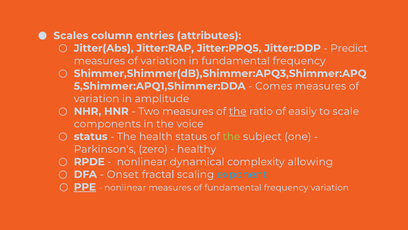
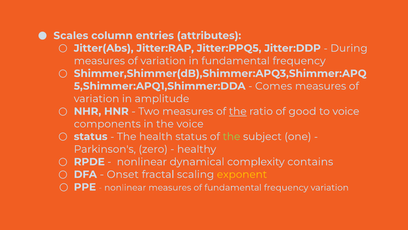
Predict: Predict -> During (349, 48)
easily: easily -> good (302, 111)
to scale: scale -> voice (346, 111)
allowing: allowing -> contains (310, 161)
exponent colour: light blue -> yellow (242, 174)
PPE underline: present -> none (85, 187)
